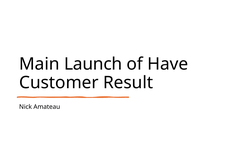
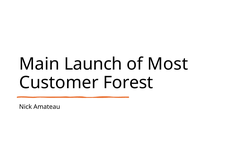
Have: Have -> Most (168, 64)
Result: Result -> Forest (128, 83)
